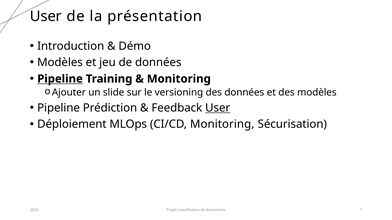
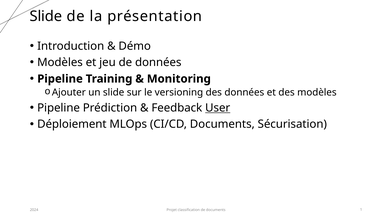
User: User -> Slide (46, 16)
Pipeline underline: present -> none (60, 79)
CI/CD Monitoring: Monitoring -> Documents (222, 124)
